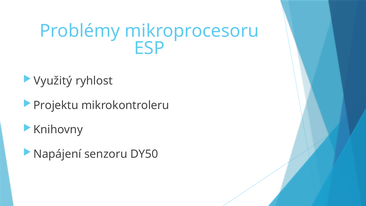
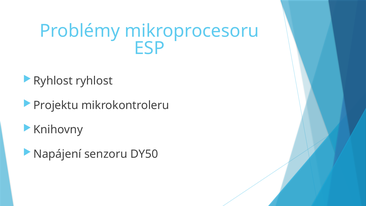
Využitý: Využitý -> Ryhlost (53, 81)
